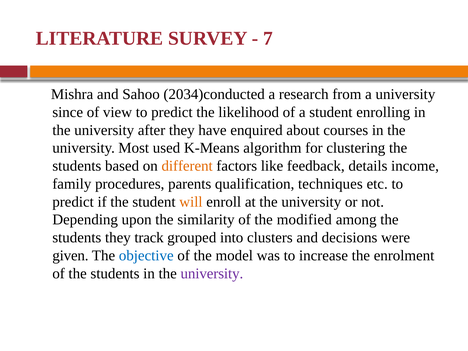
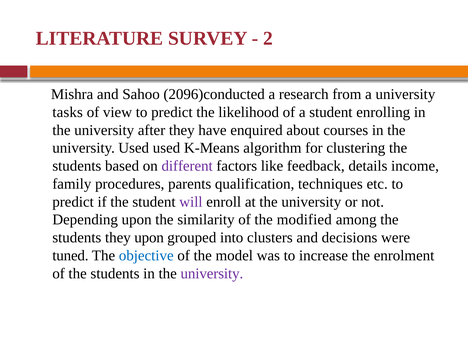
7: 7 -> 2 (268, 38)
2034)conducted: 2034)conducted -> 2096)conducted (214, 94)
since: since -> tasks (68, 112)
university Most: Most -> Used (134, 148)
different colour: orange -> purple (187, 166)
will colour: orange -> purple (191, 202)
they track: track -> upon (149, 238)
given: given -> tuned (70, 256)
